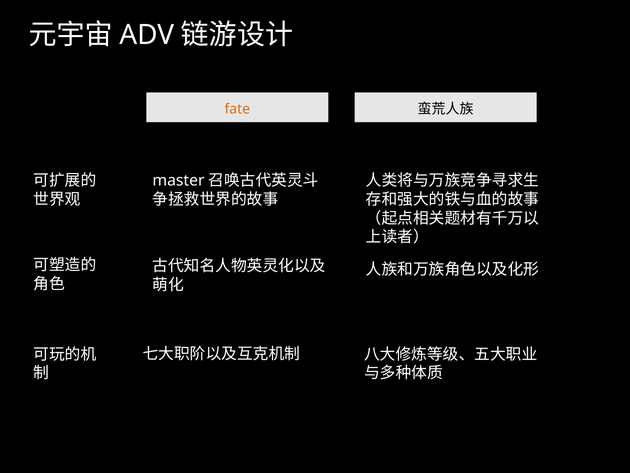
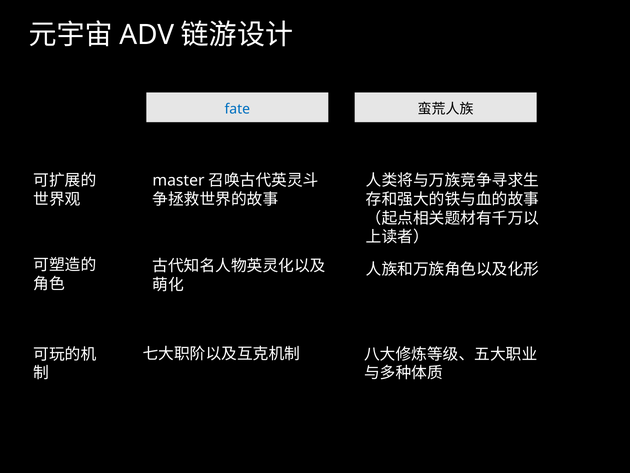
fate colour: orange -> blue (237, 109)
